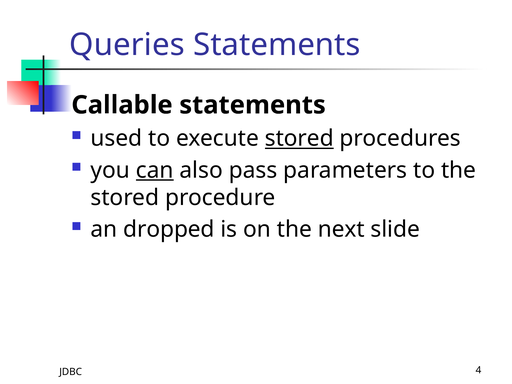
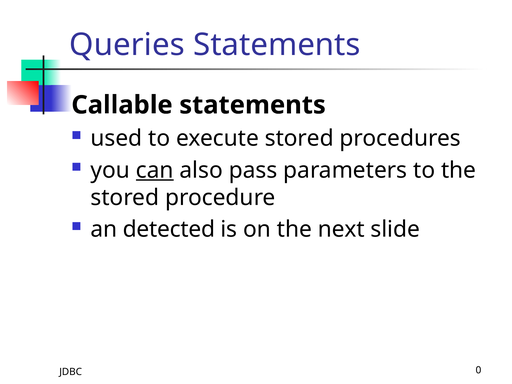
stored underline: present -> none (299, 138)
dropped: dropped -> detected (169, 229)
4: 4 -> 0 (479, 370)
